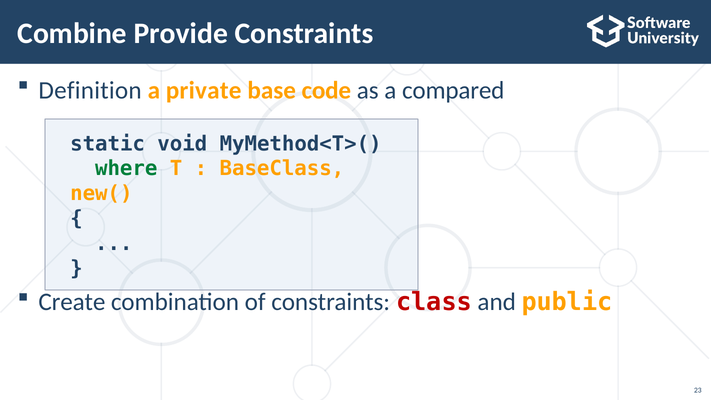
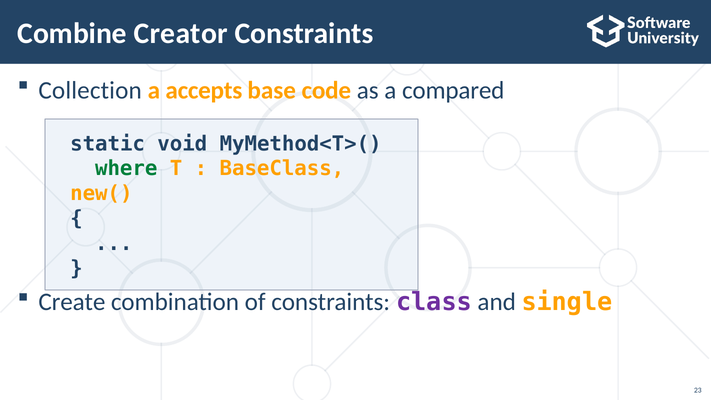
Provide: Provide -> Creator (181, 34)
Definition: Definition -> Collection (90, 90)
private: private -> accepts (204, 90)
class colour: red -> purple (434, 302)
public: public -> single (567, 302)
